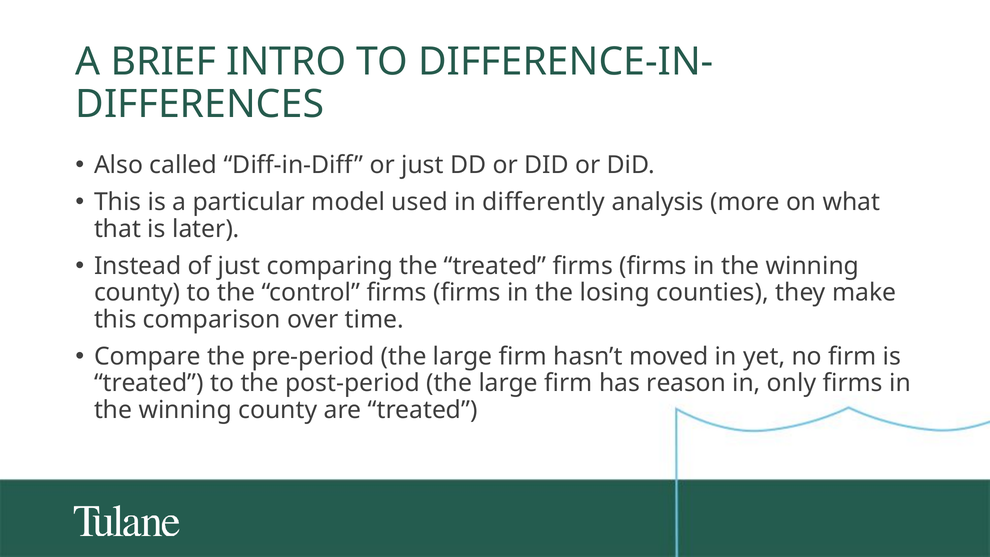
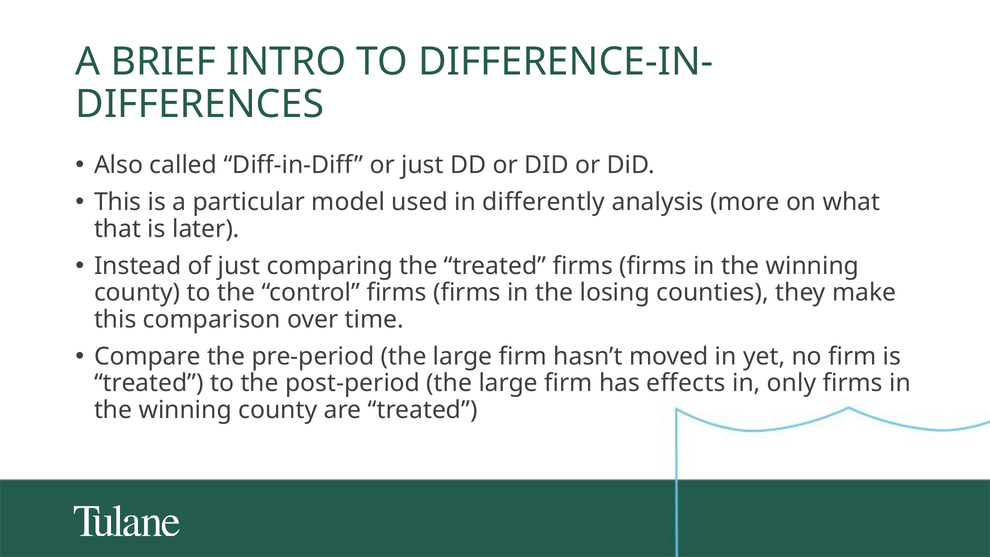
reason: reason -> effects (686, 383)
